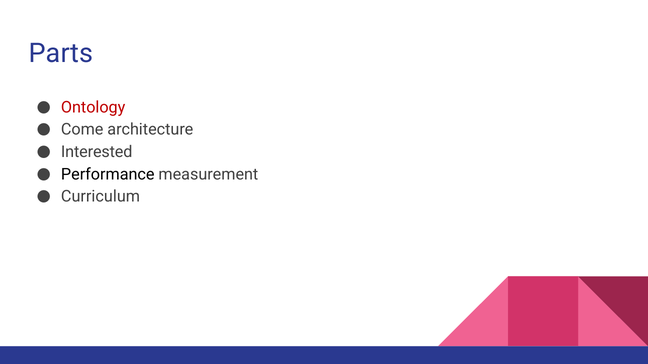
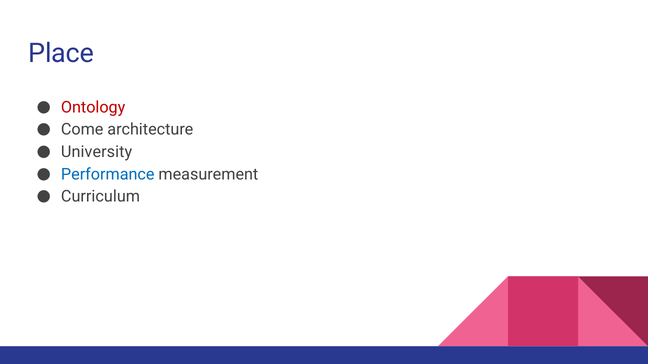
Parts: Parts -> Place (61, 54)
Interested: Interested -> University (97, 152)
Performance colour: black -> blue (108, 174)
